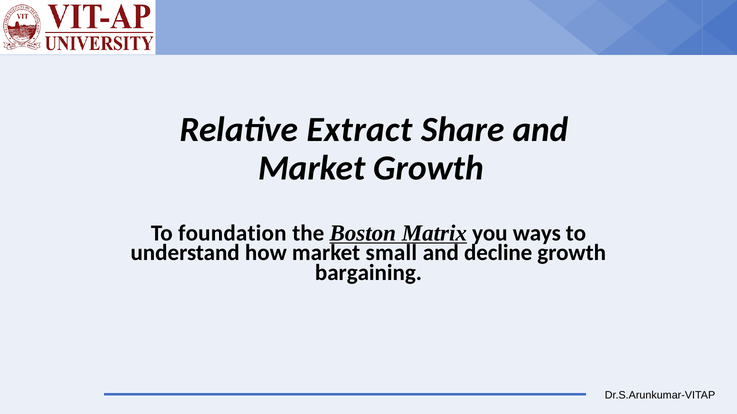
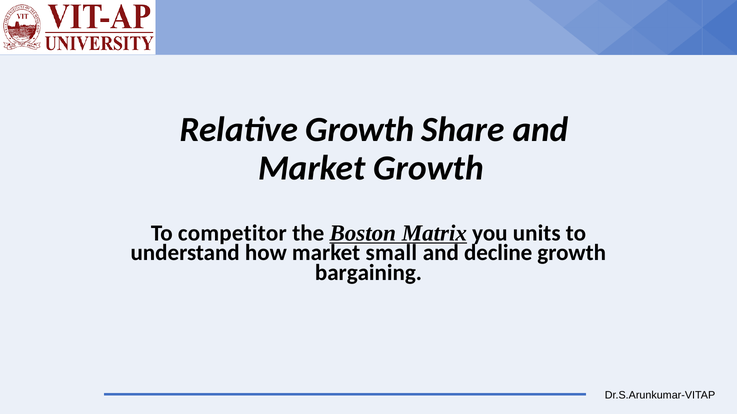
Relative Extract: Extract -> Growth (360, 130)
foundation: foundation -> competitor (232, 233)
ways: ways -> units (537, 233)
